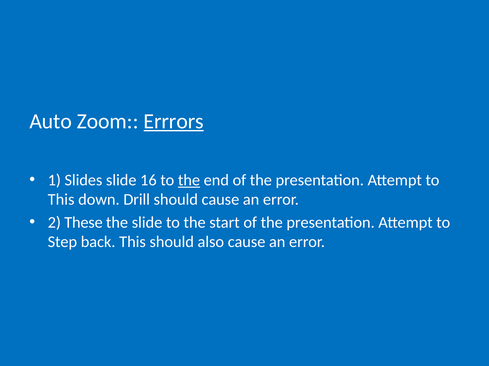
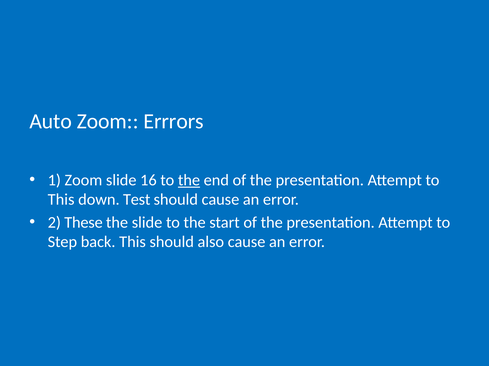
Errrors underline: present -> none (174, 122)
1 Slides: Slides -> Zoom (83, 180)
Drill: Drill -> Test (137, 200)
